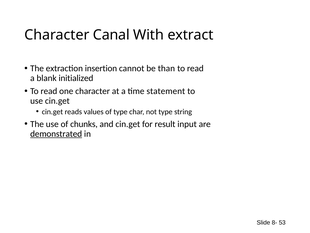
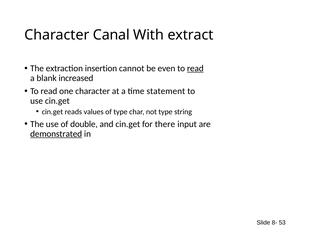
than: than -> even (166, 68)
read underline: none -> present (195, 68)
initialized: initialized -> increased (76, 78)
chunks: chunks -> double (84, 124)
result: result -> there (165, 124)
